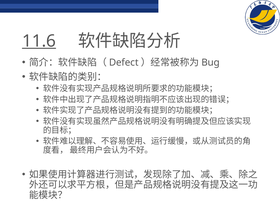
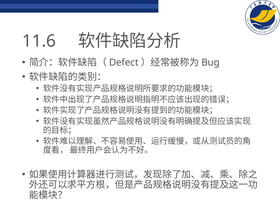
11.6 underline: present -> none (39, 41)
